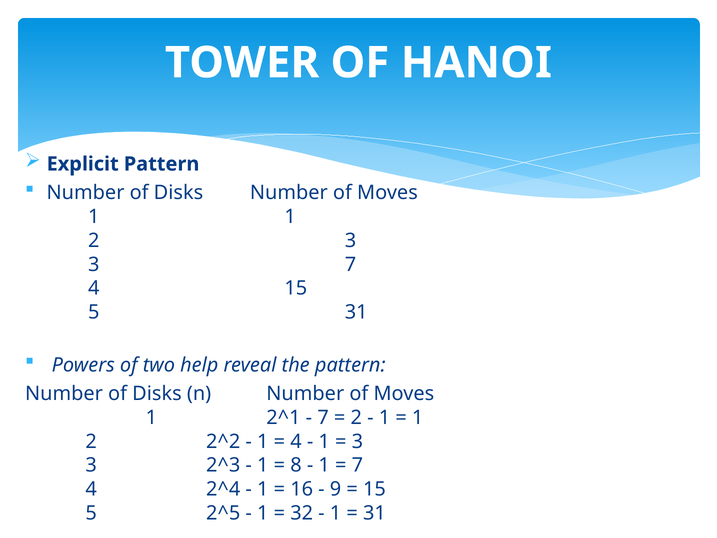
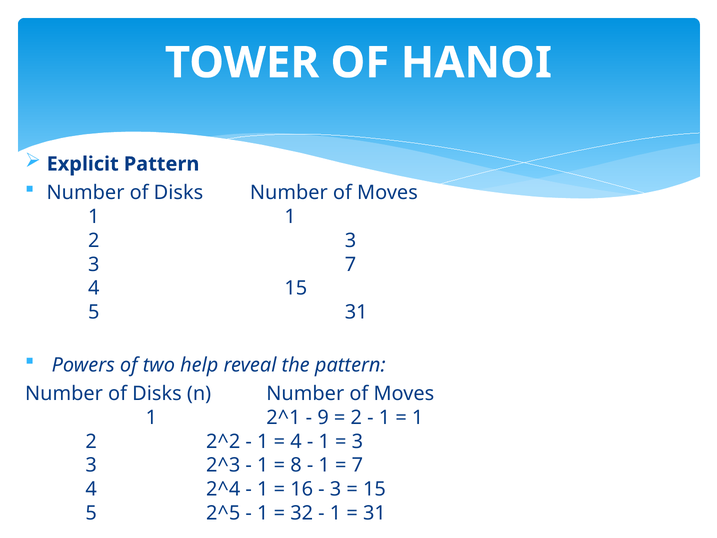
7: 7 -> 9 (323, 417)
9: 9 -> 3 (336, 489)
